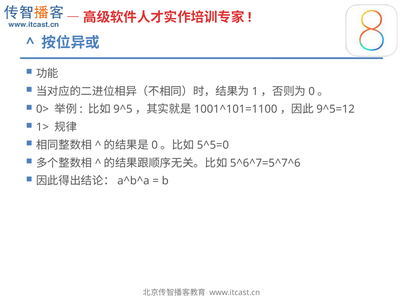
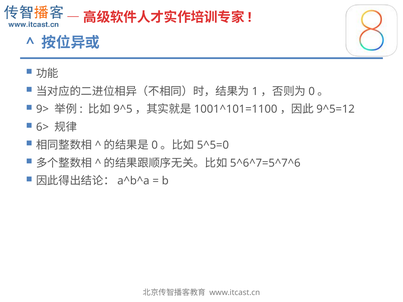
0>: 0> -> 9> (42, 109)
1>: 1> -> 6> (42, 127)
